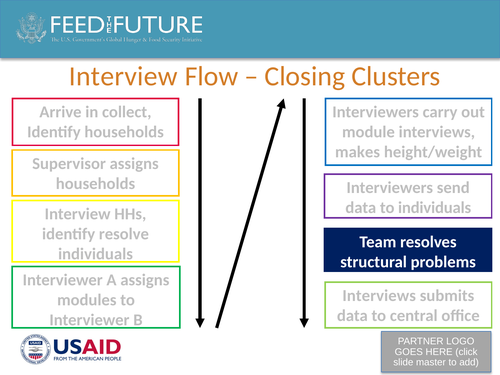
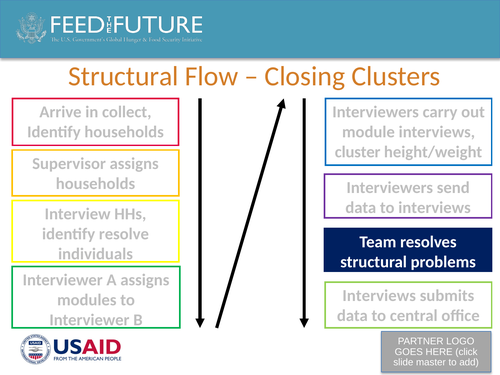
Interview: Interview -> Structural (123, 76)
makes: makes -> cluster (358, 152)
to individuals: individuals -> interviews (435, 208)
